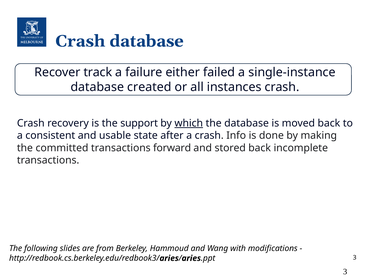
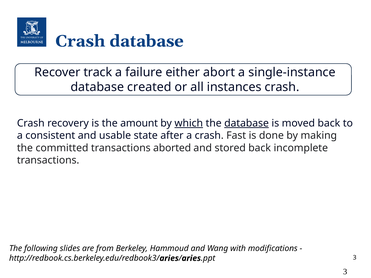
failed: failed -> abort (219, 72)
support: support -> amount (139, 123)
database underline: none -> present (247, 123)
Info: Info -> Fast (236, 136)
forward: forward -> aborted (172, 148)
